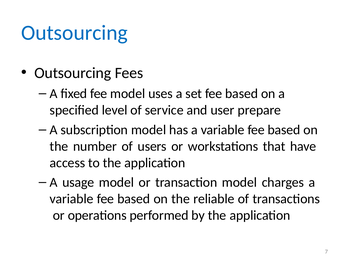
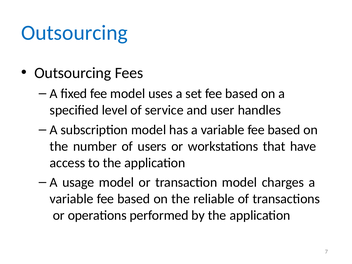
prepare: prepare -> handles (259, 110)
